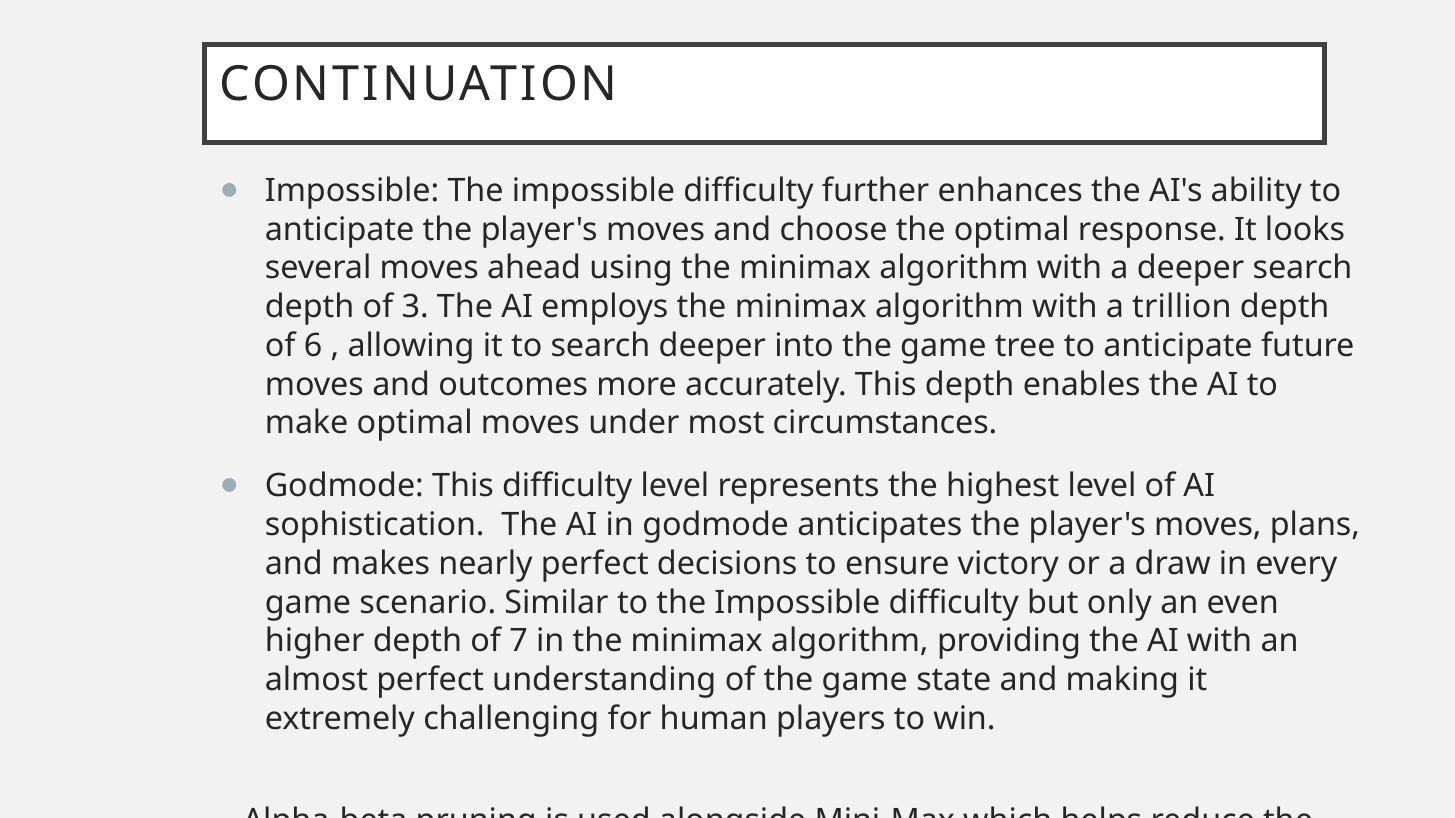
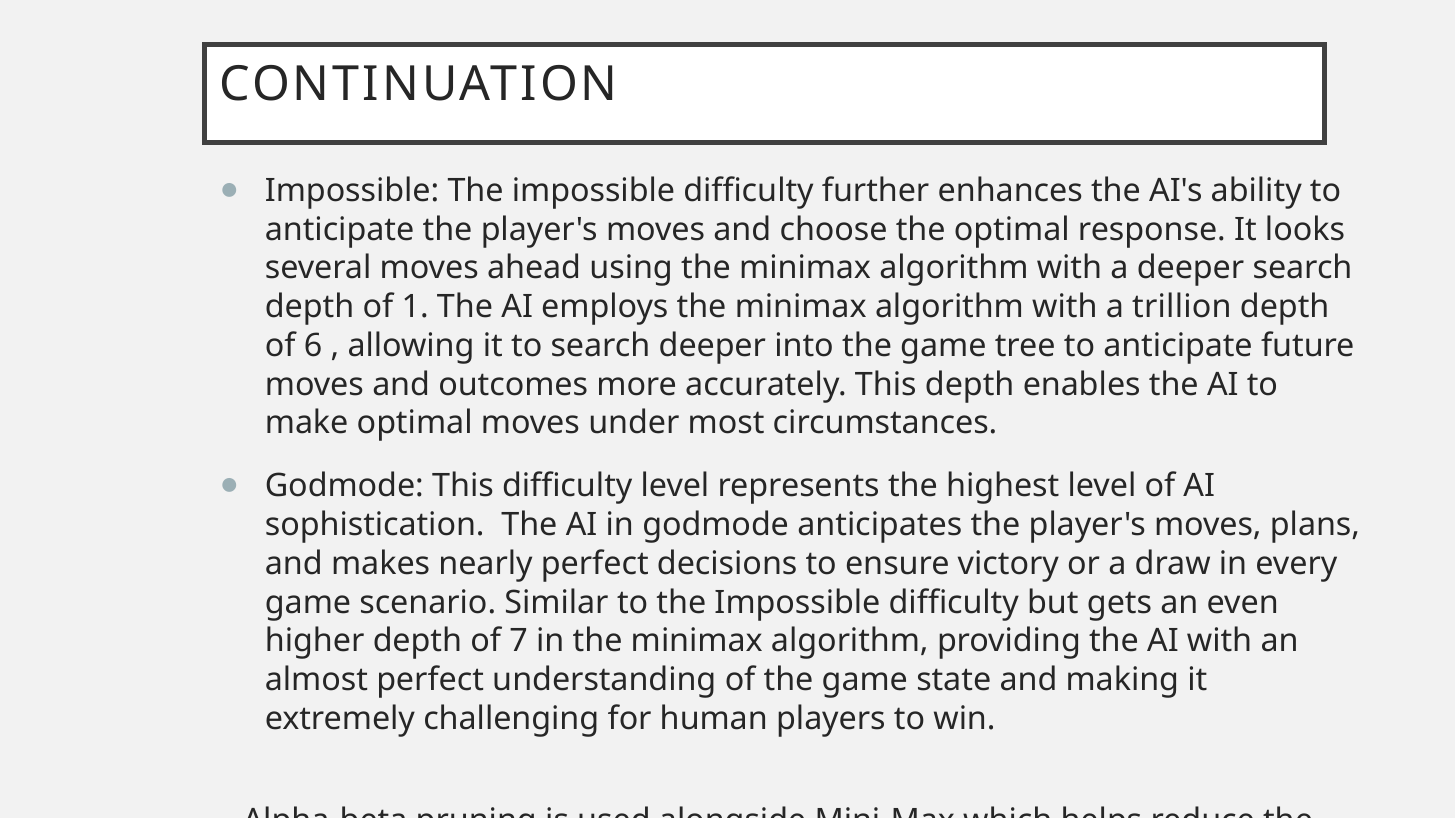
3: 3 -> 1 (415, 307)
only: only -> gets (1120, 603)
